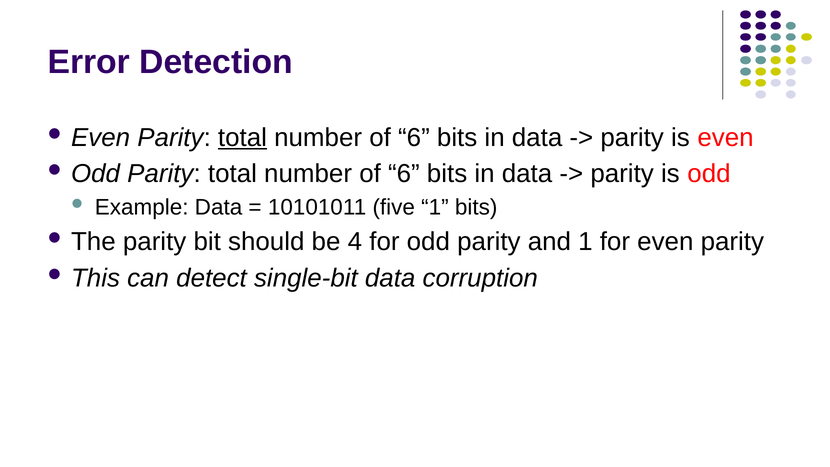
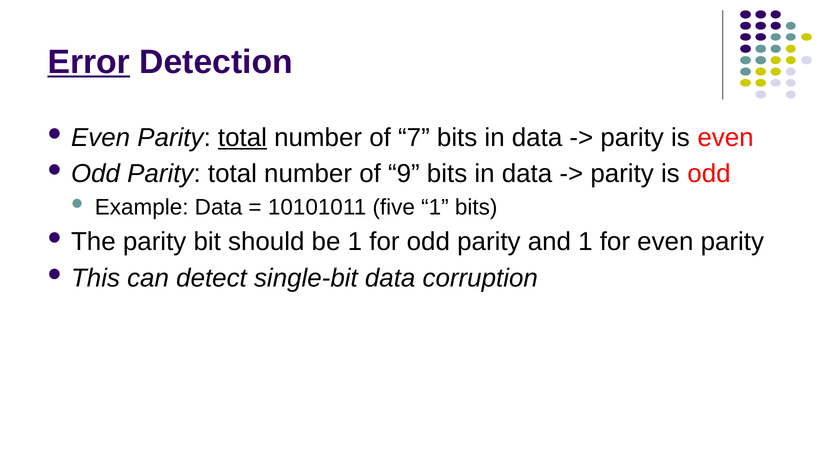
Error underline: none -> present (89, 62)
6: 6 -> 7 (414, 138)
6: 6 -> 9 (404, 174)
be 4: 4 -> 1 (355, 242)
